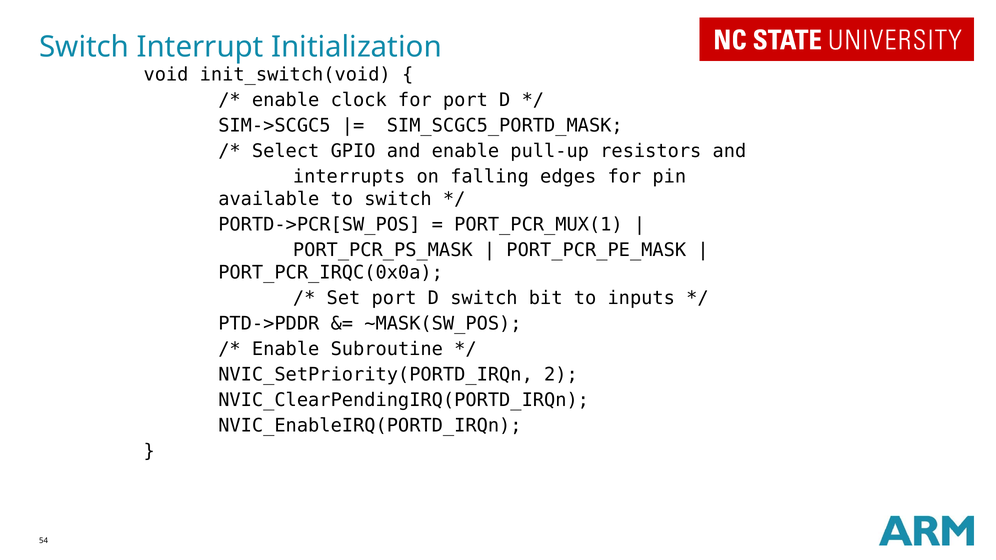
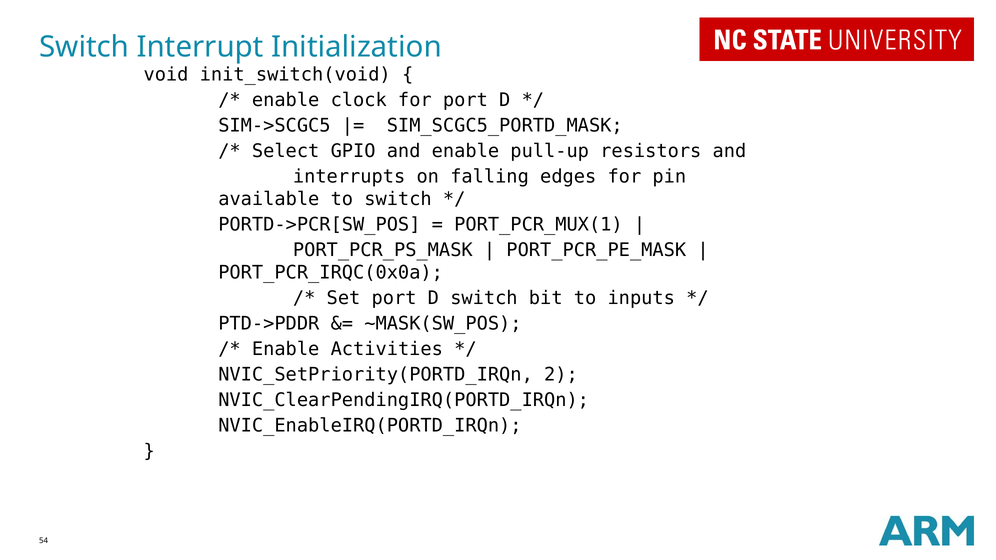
Subroutine: Subroutine -> Activities (387, 349)
